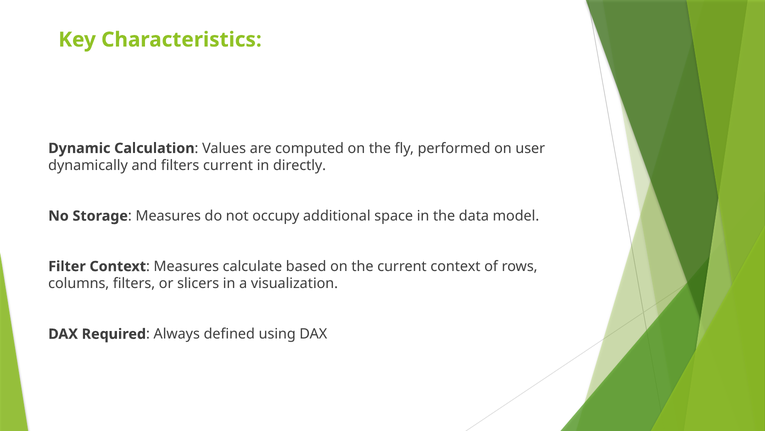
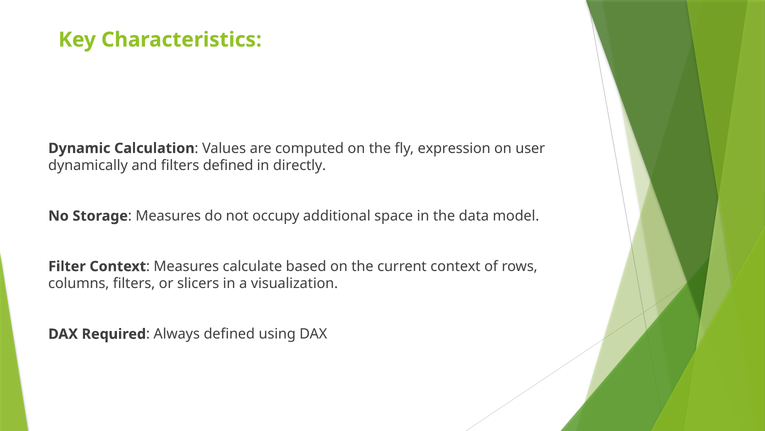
performed: performed -> expression (454, 148)
filters current: current -> defined (228, 165)
